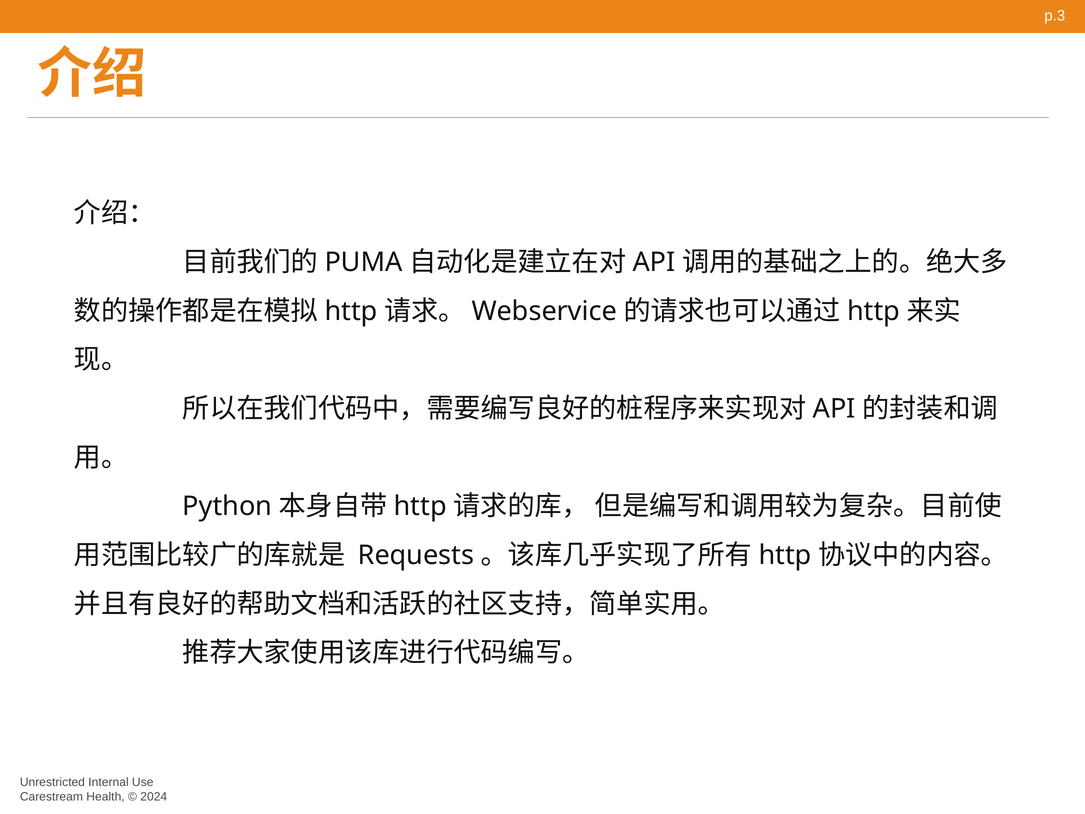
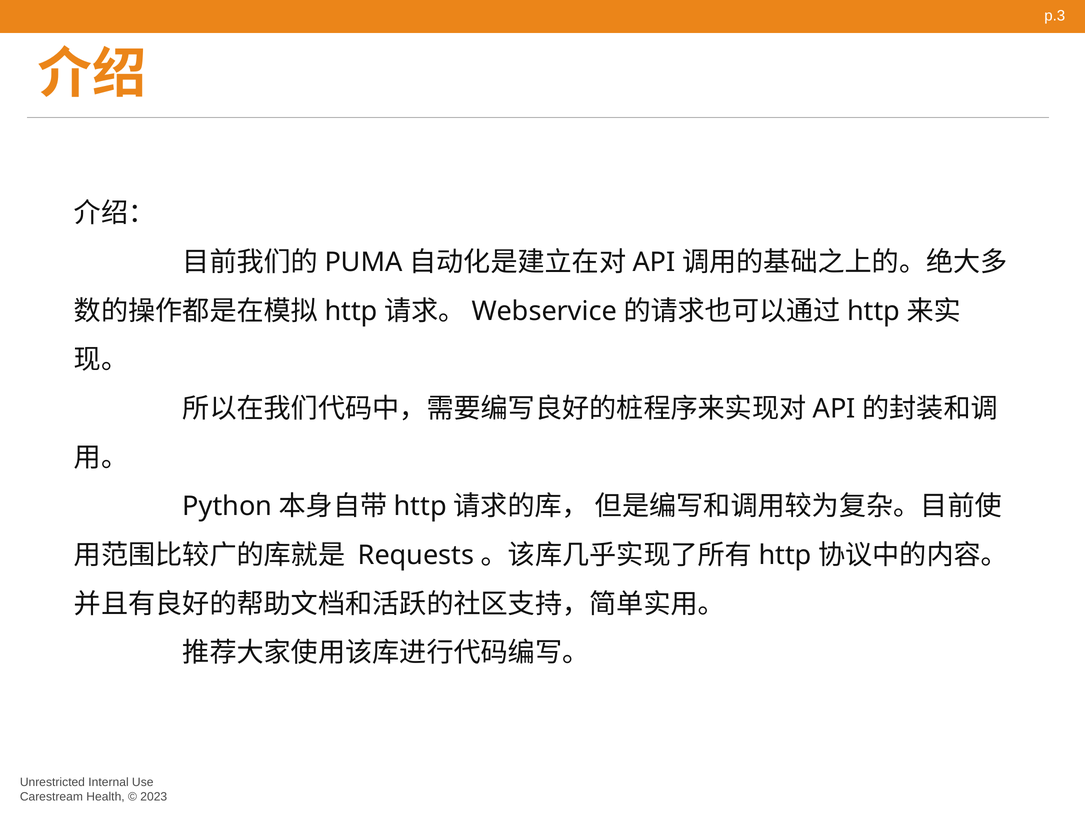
2024: 2024 -> 2023 (154, 796)
